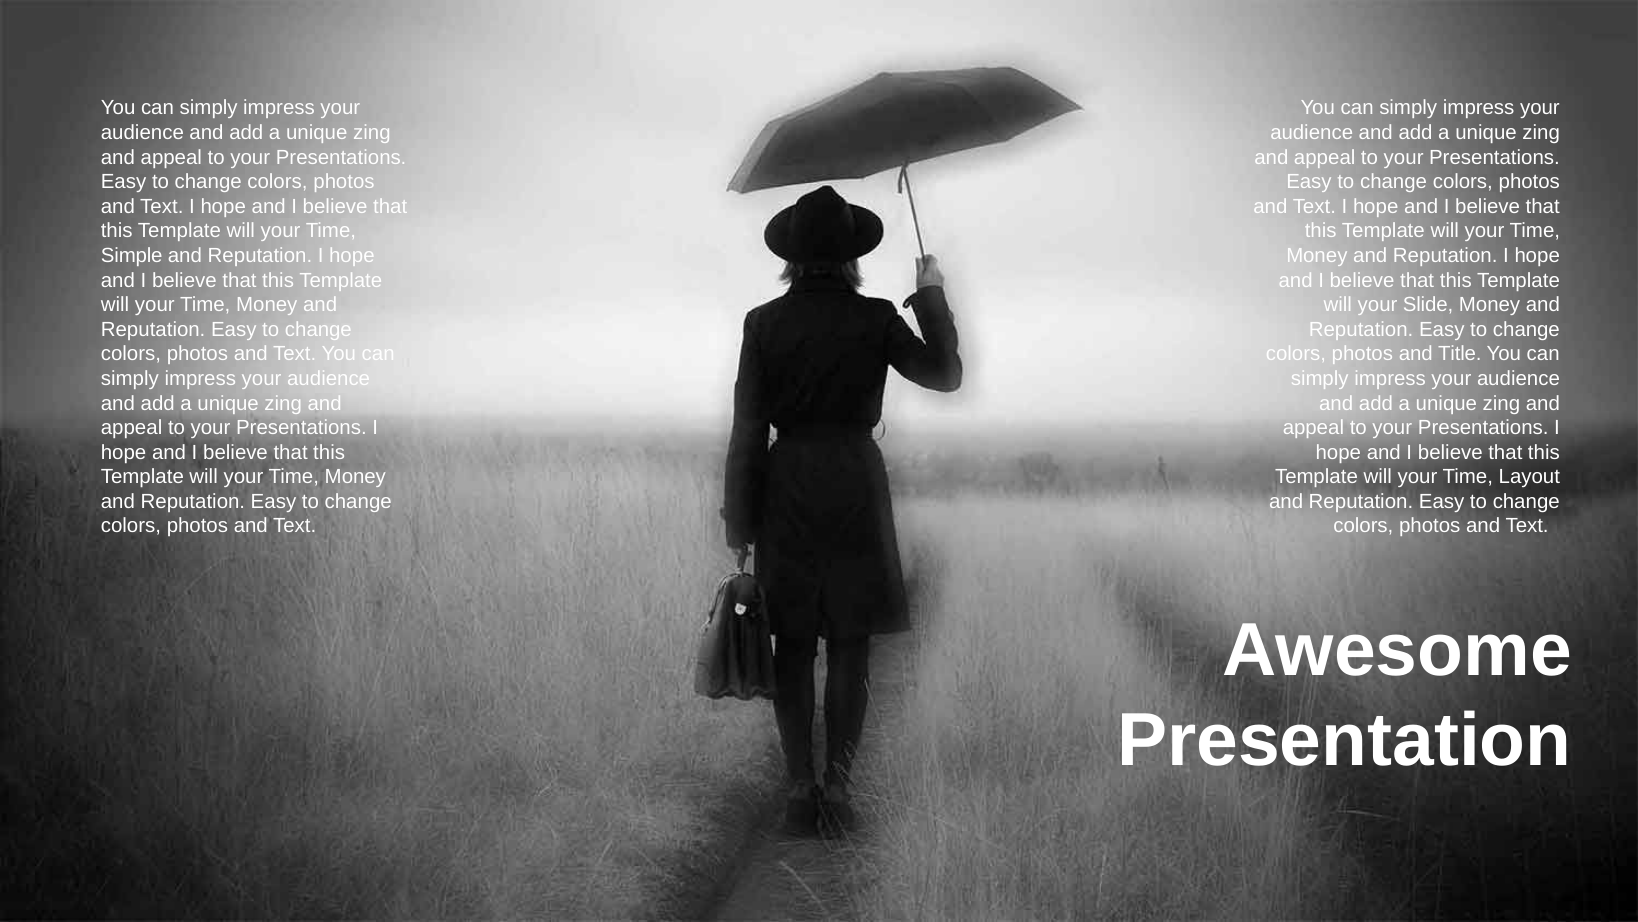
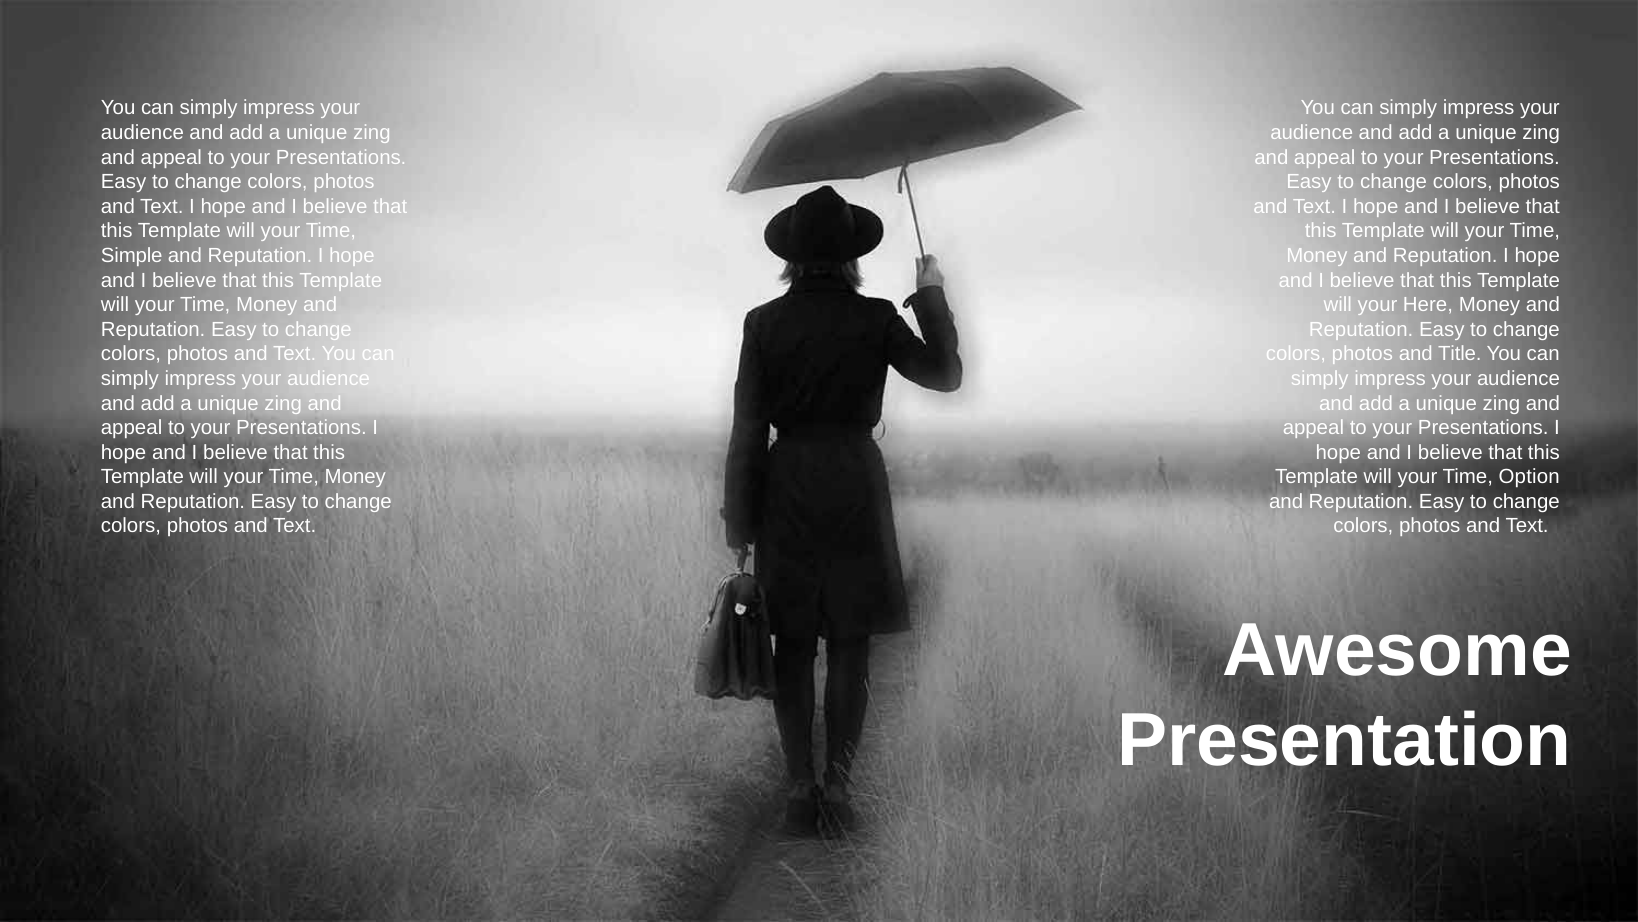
Slide: Slide -> Here (1428, 305)
Layout: Layout -> Option (1529, 477)
